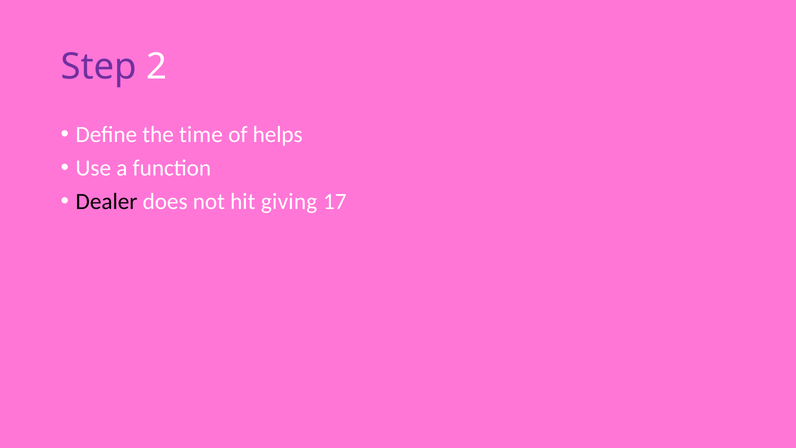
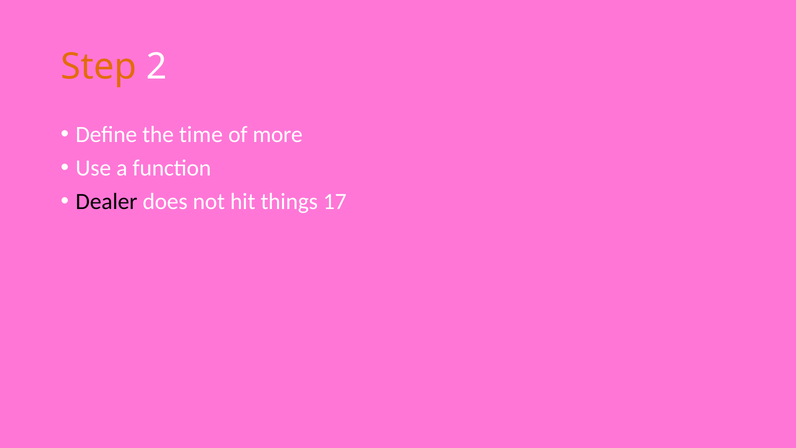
Step colour: purple -> orange (99, 67)
helps: helps -> more (278, 135)
giving: giving -> things (289, 201)
